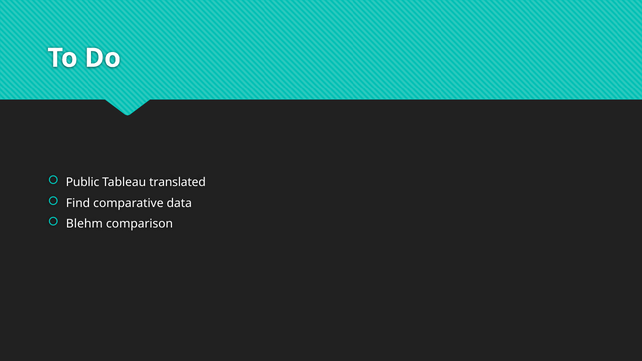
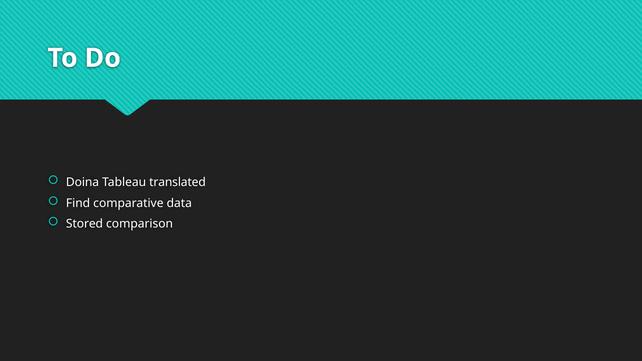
Public: Public -> Doina (83, 182)
Blehm: Blehm -> Stored (85, 224)
